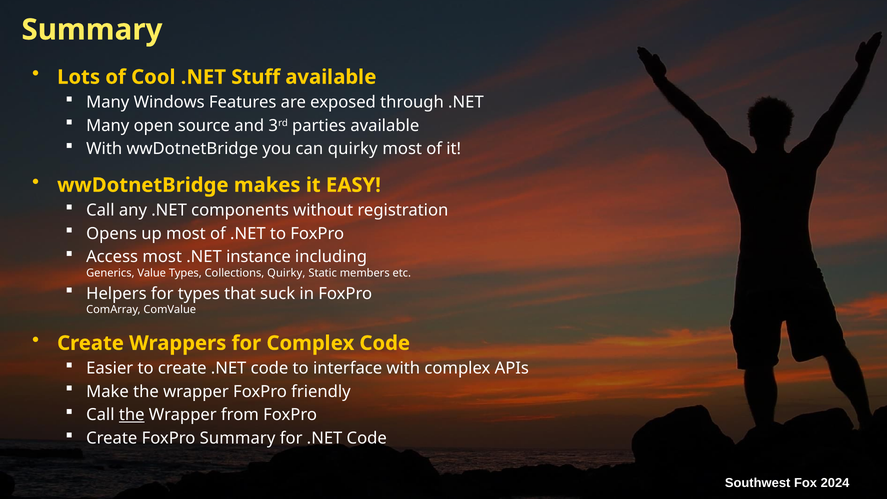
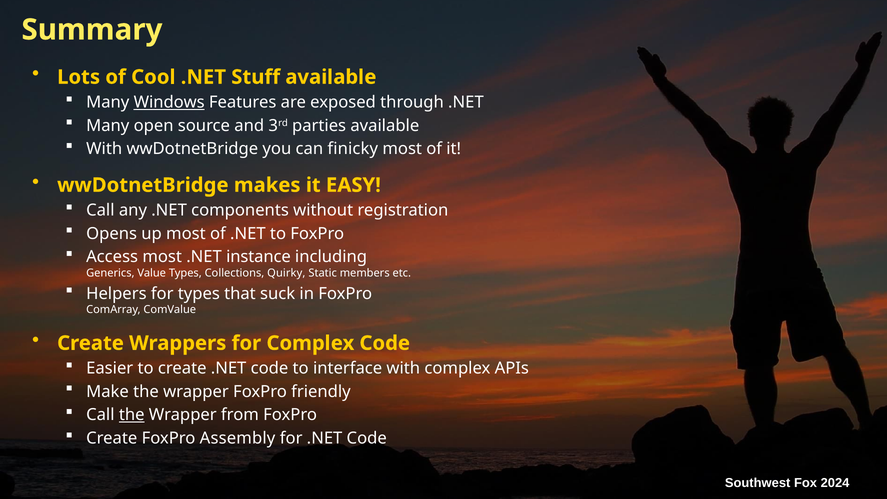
Windows underline: none -> present (169, 102)
can quirky: quirky -> finicky (353, 149)
FoxPro Summary: Summary -> Assembly (238, 438)
